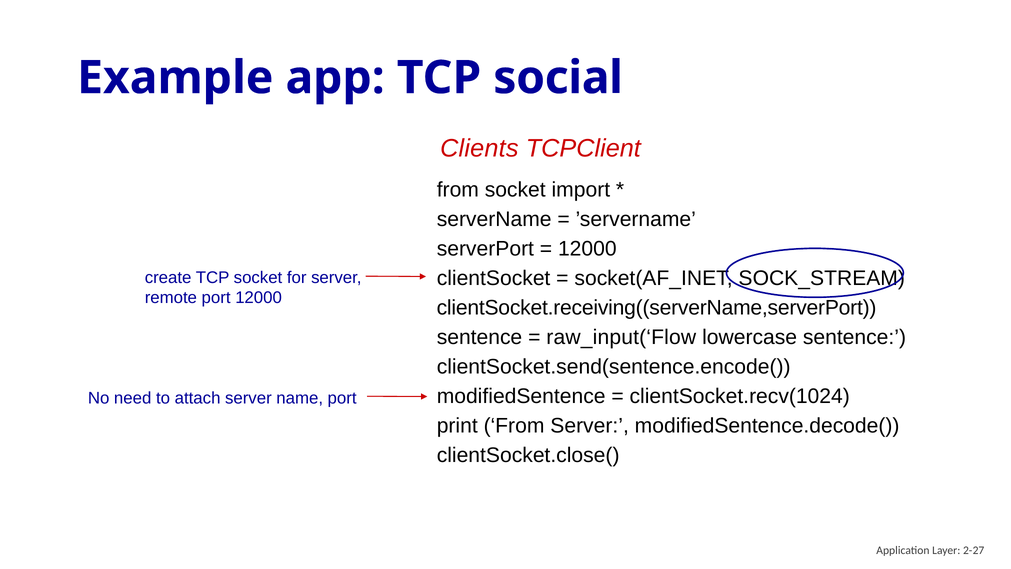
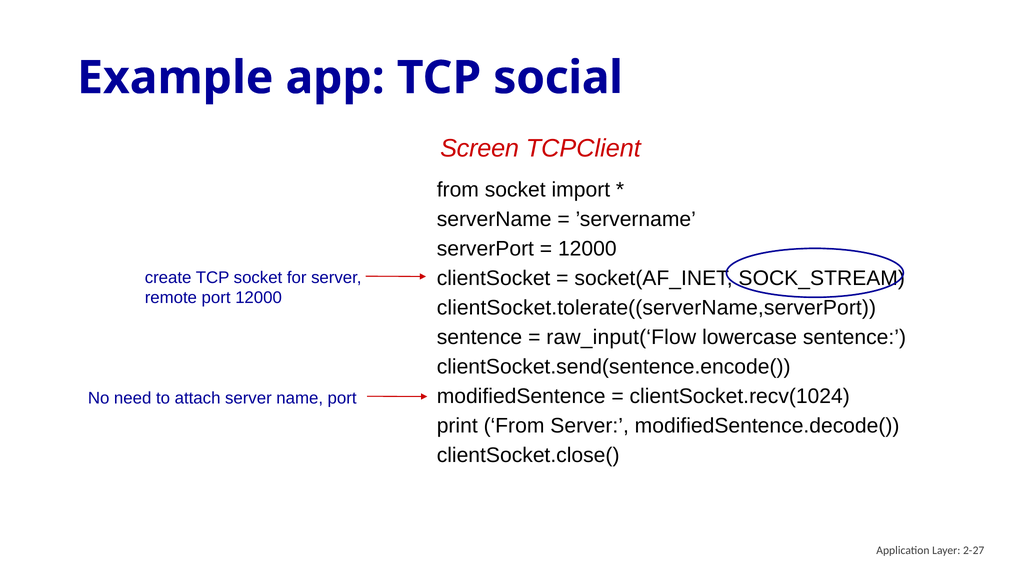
Clients: Clients -> Screen (480, 148)
clientSocket.receiving((serverName,serverPort: clientSocket.receiving((serverName,serverPort -> clientSocket.tolerate((serverName,serverPort (656, 308)
